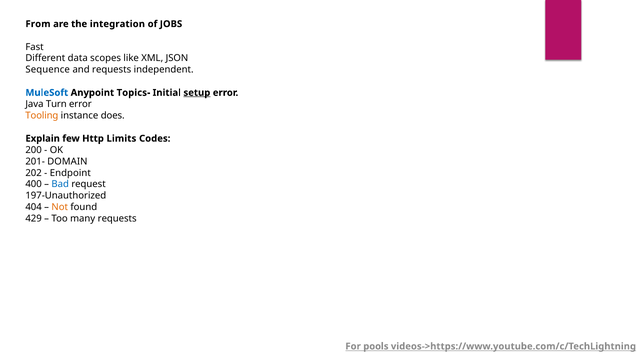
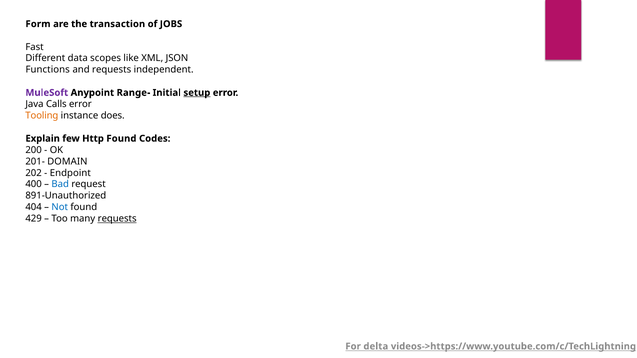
From: From -> Form (38, 24)
integration: integration -> transaction (117, 24)
Sequence: Sequence -> Functions (48, 70)
MuleSoft colour: blue -> purple (47, 93)
Topics-: Topics- -> Range- (133, 93)
Turn: Turn -> Calls (56, 104)
Http Limits: Limits -> Found (121, 139)
197-Unauthorized: 197-Unauthorized -> 891-Unauthorized (66, 196)
Not colour: orange -> blue (60, 207)
requests underline: none -> present (117, 219)
pools: pools -> delta (376, 347)
